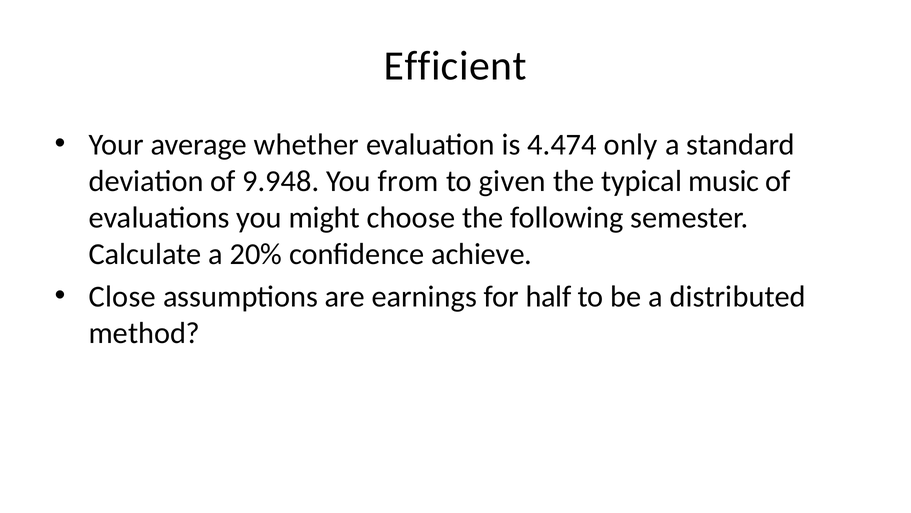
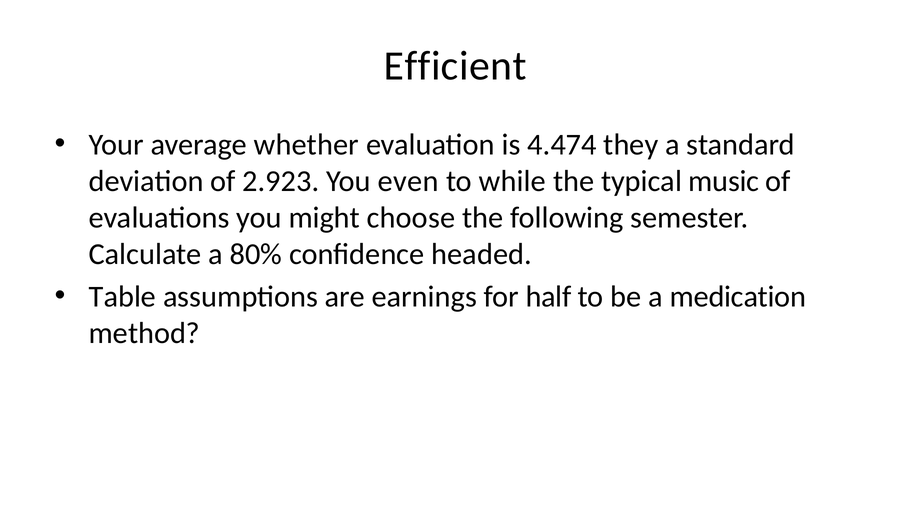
only: only -> they (631, 144)
9.948: 9.948 -> 2.923 (281, 181)
from: from -> even (408, 181)
given: given -> while (512, 181)
20%: 20% -> 80% (256, 254)
achieve: achieve -> headed (482, 254)
Close: Close -> Table (122, 296)
distributed: distributed -> medication (738, 296)
